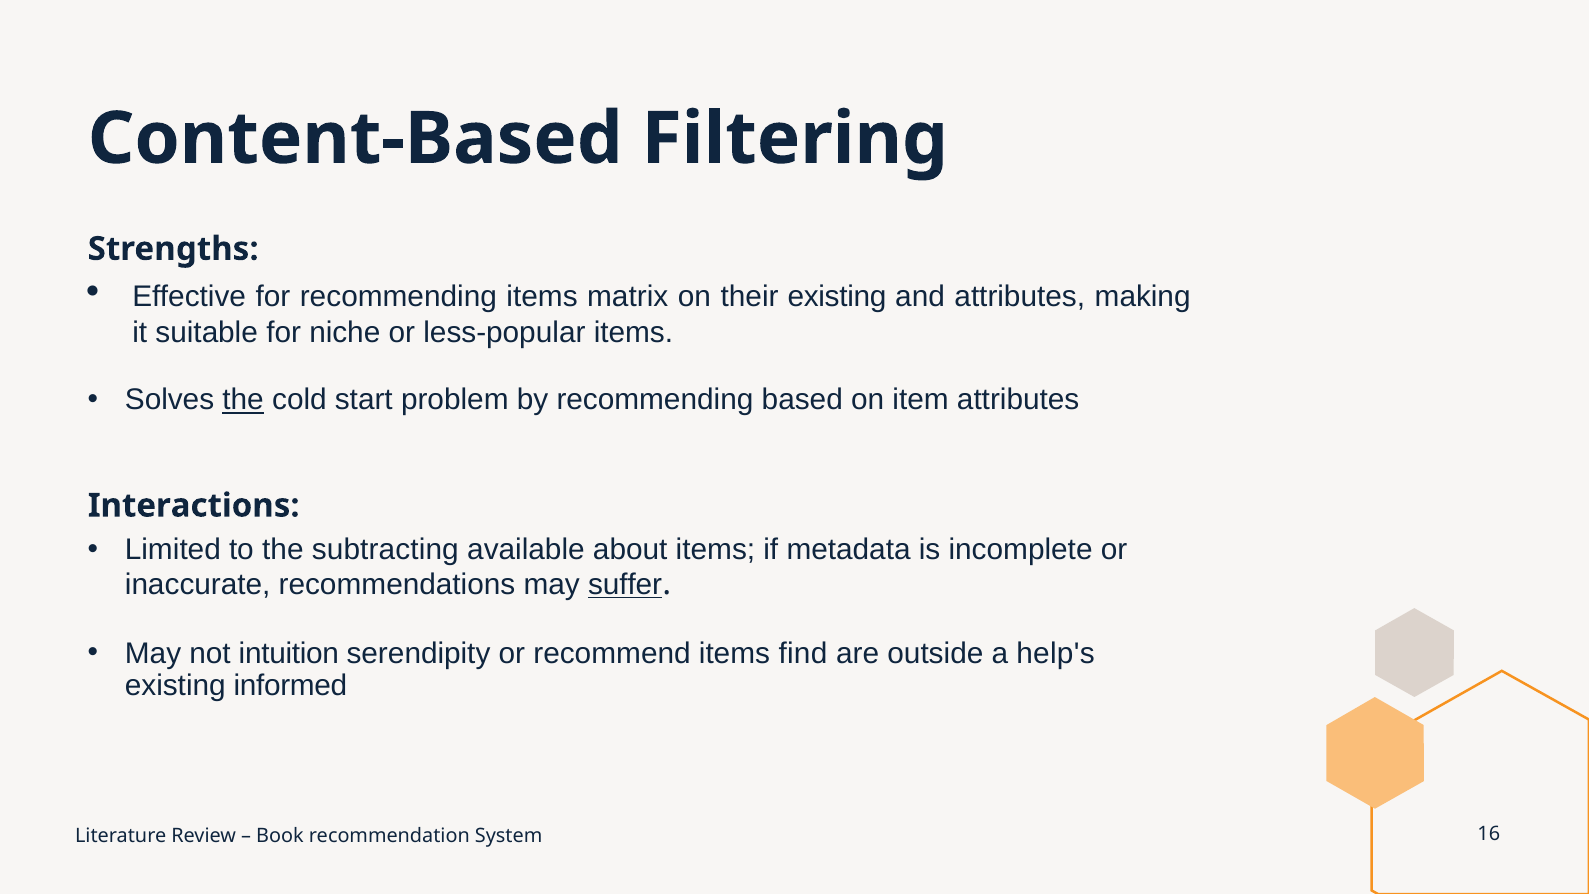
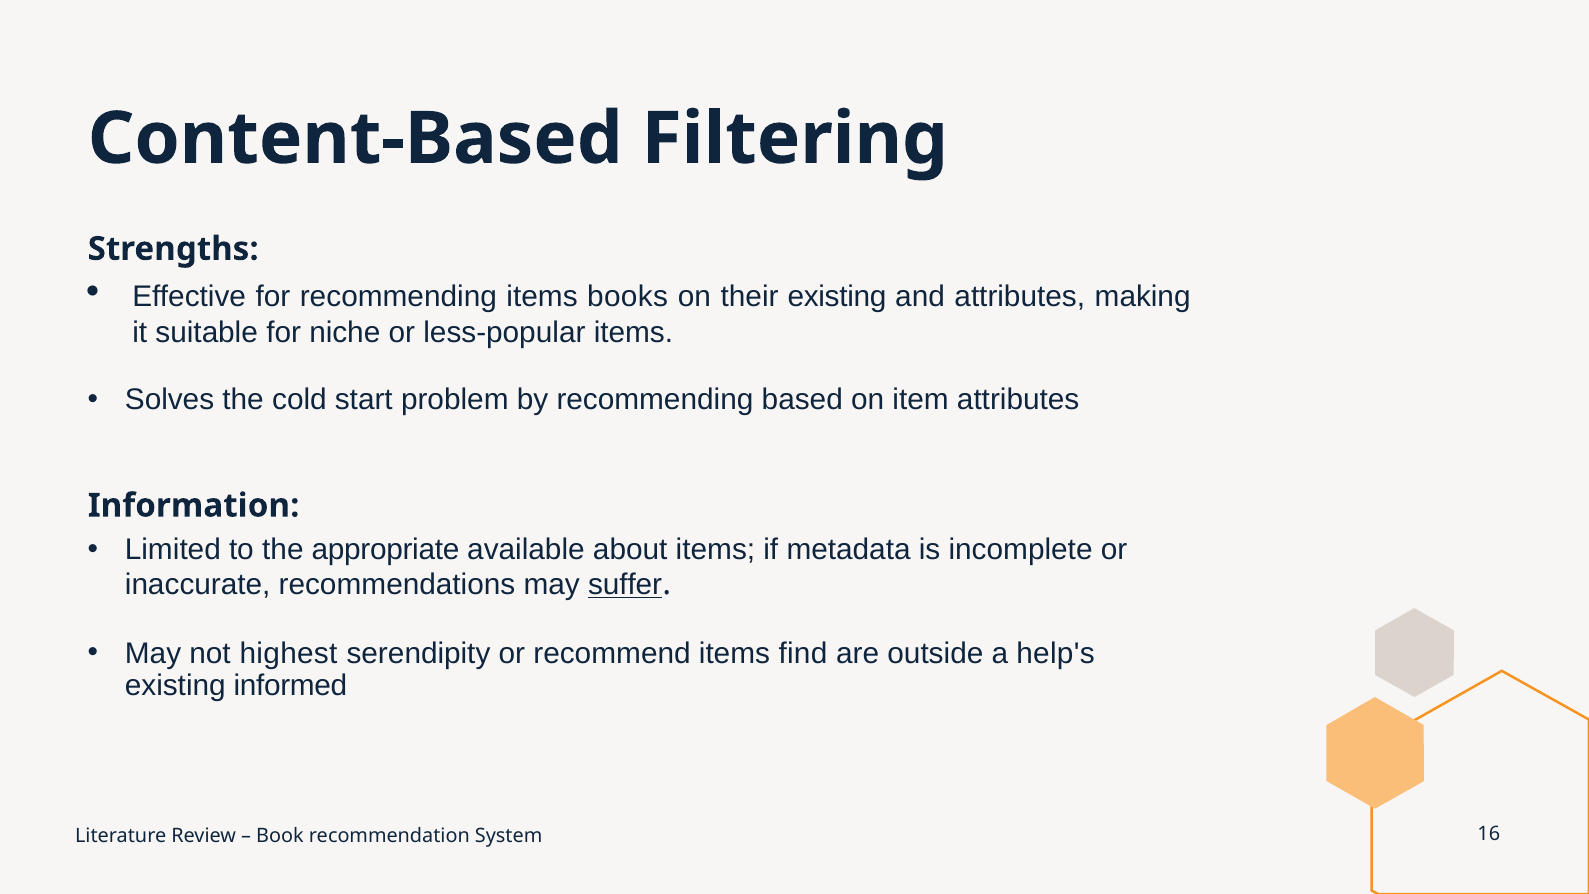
matrix: matrix -> books (628, 297)
the underline: present -> none (243, 400)
Interactions: Interactions -> Information (194, 506)
subtracting: subtracting -> appropriate (386, 549)
intuition: intuition -> highest (289, 653)
